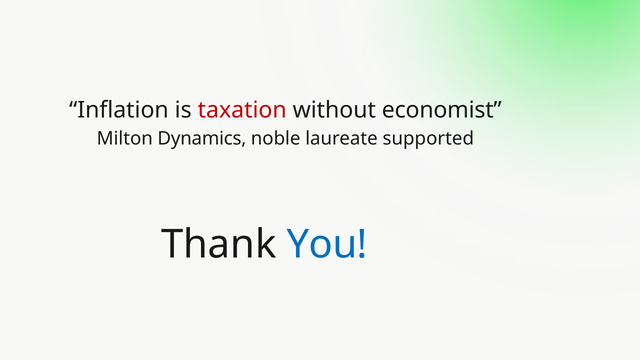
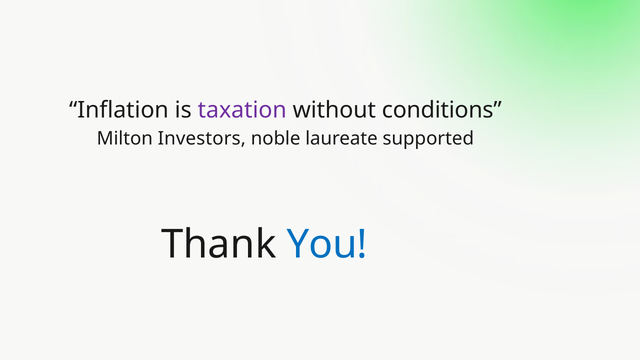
taxation colour: red -> purple (242, 110)
economist: economist -> conditions (442, 110)
Dynamics: Dynamics -> Investors (202, 139)
